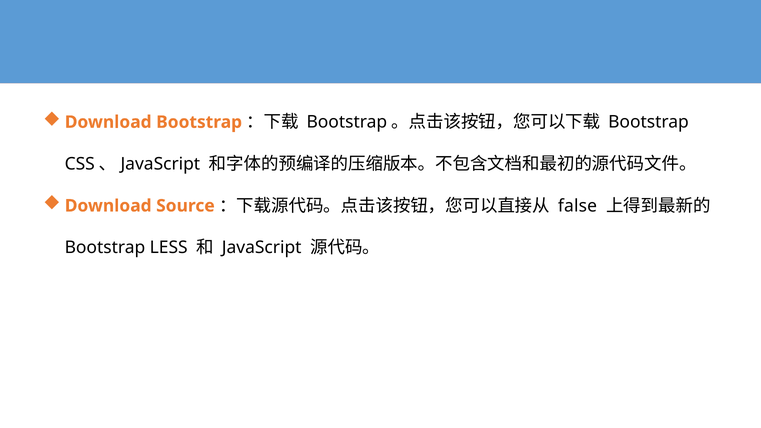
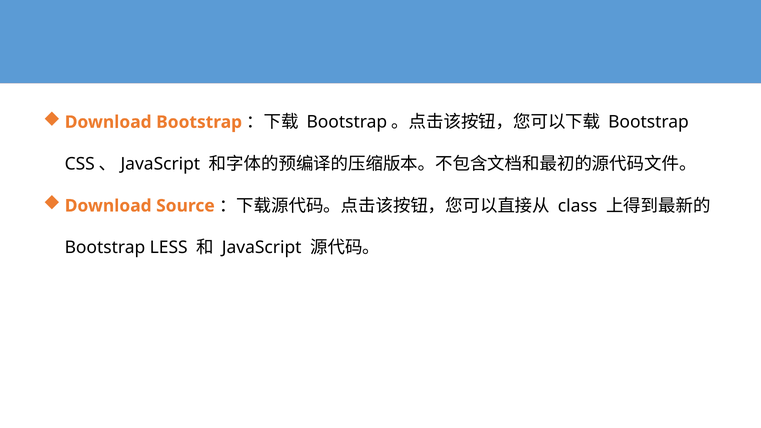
false: false -> class (578, 206)
